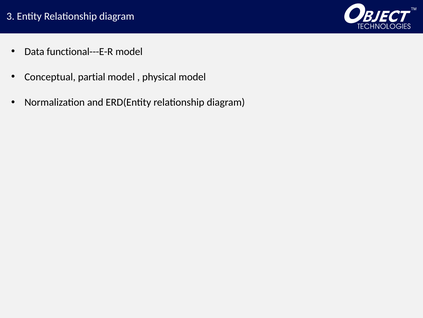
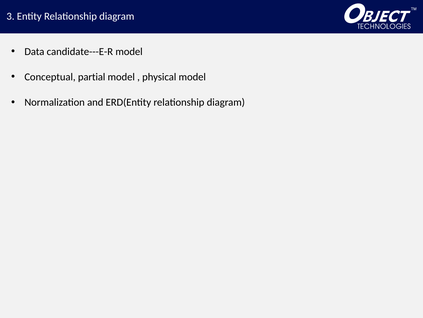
functional---E-R: functional---E-R -> candidate---E-R (80, 51)
